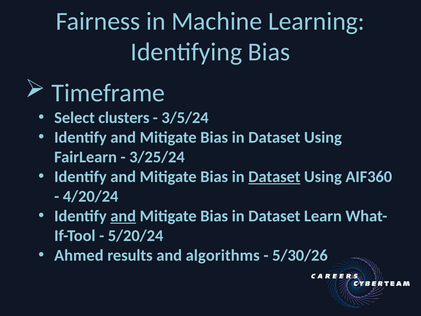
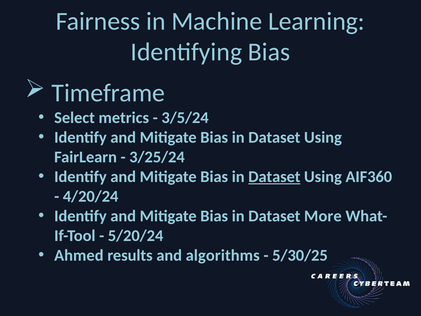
clusters: clusters -> metrics (124, 118)
and underline: present -> none (123, 216)
Learn: Learn -> More (323, 216)
5/30/26: 5/30/26 -> 5/30/25 (300, 255)
